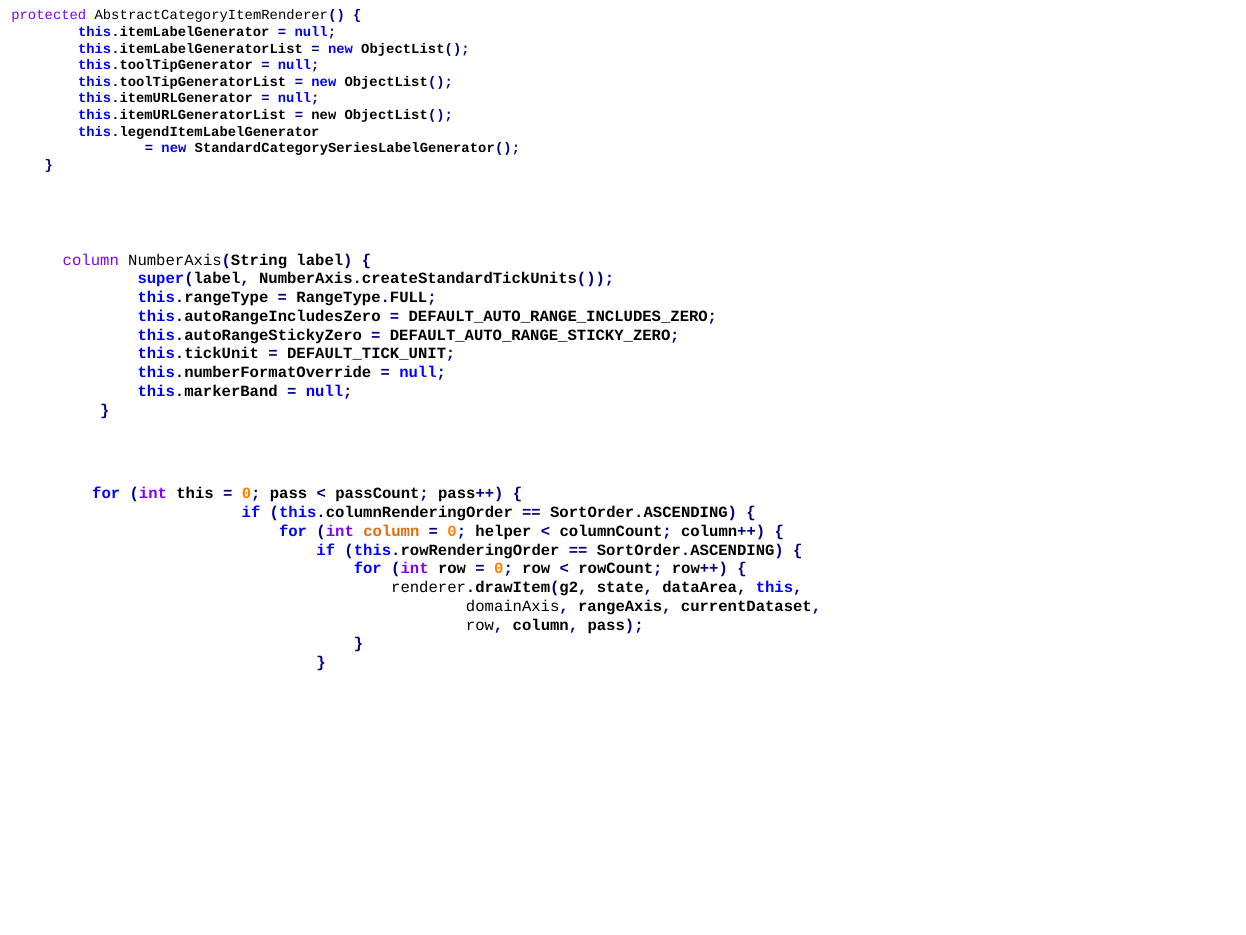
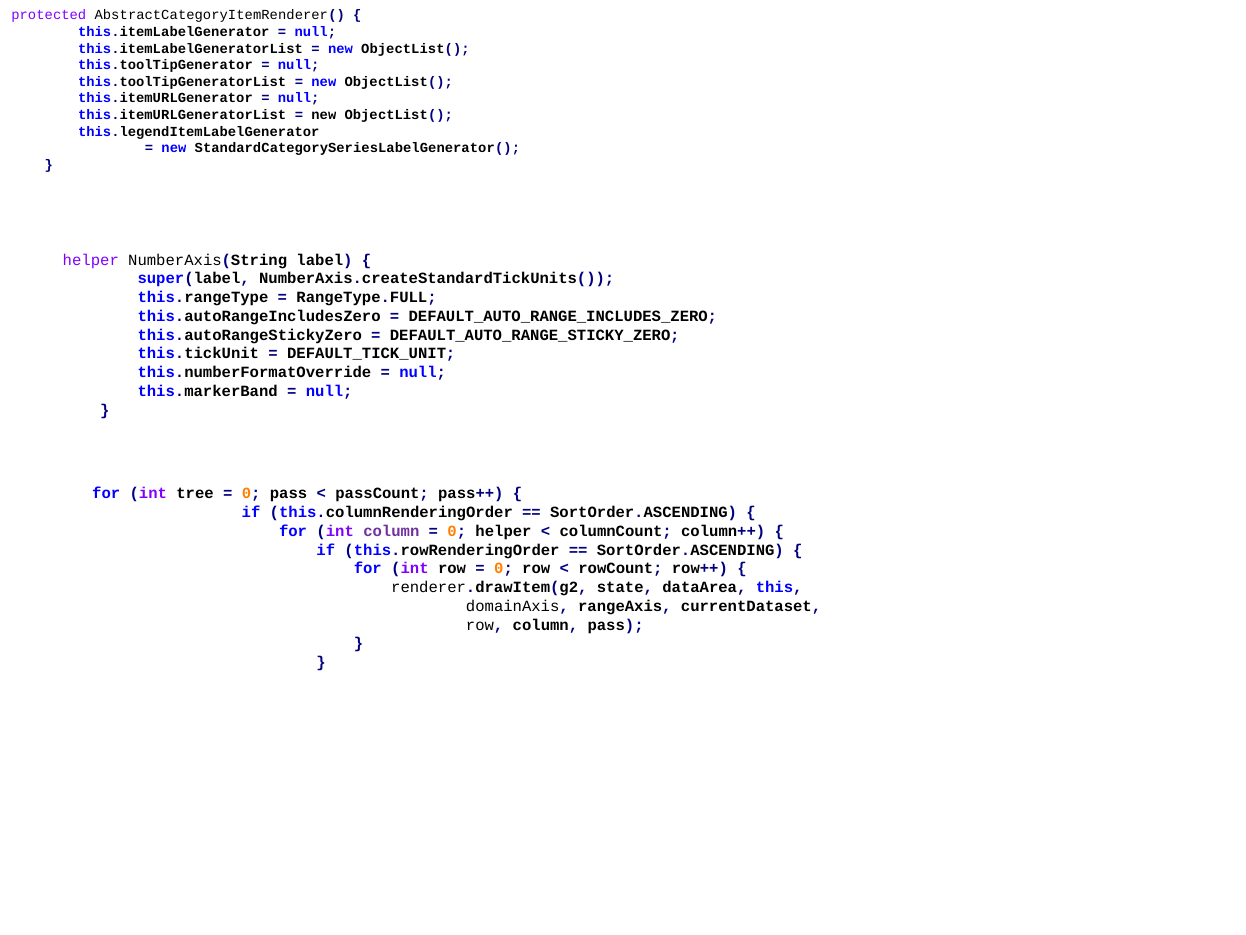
column: column -> helper (91, 260)
int this: this -> tree (195, 493)
column colour: orange -> purple (391, 531)
